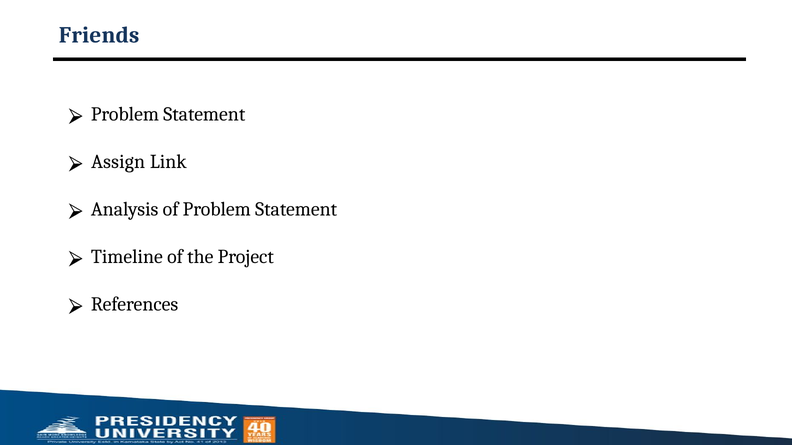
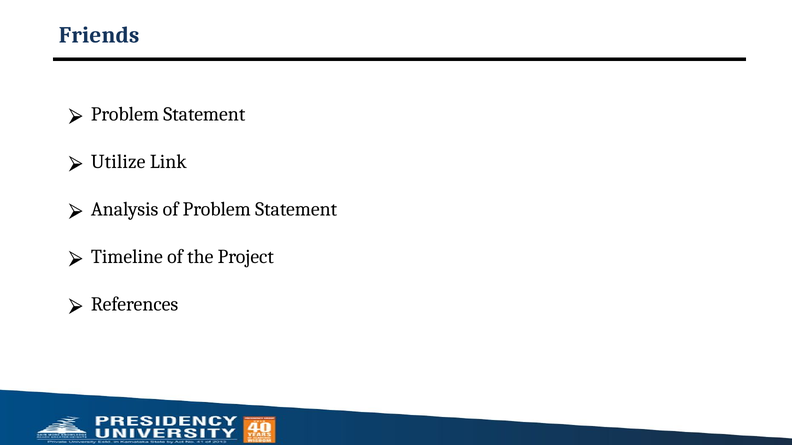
Assign: Assign -> Utilize (118, 162)
